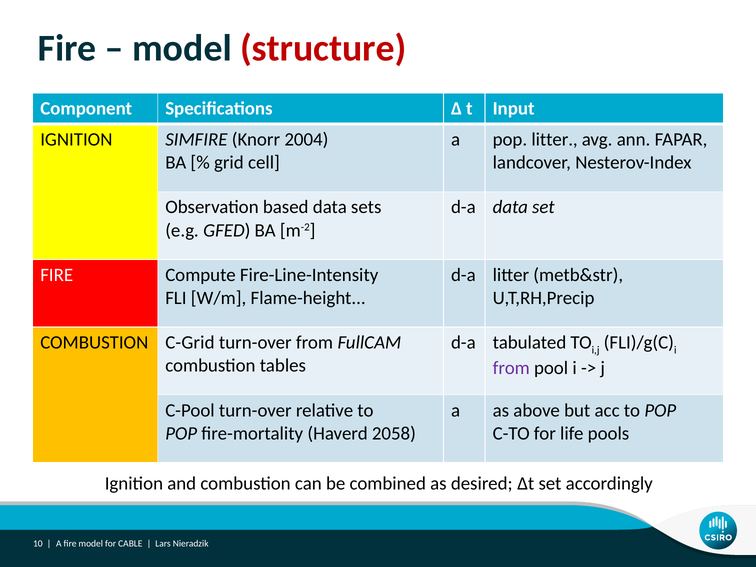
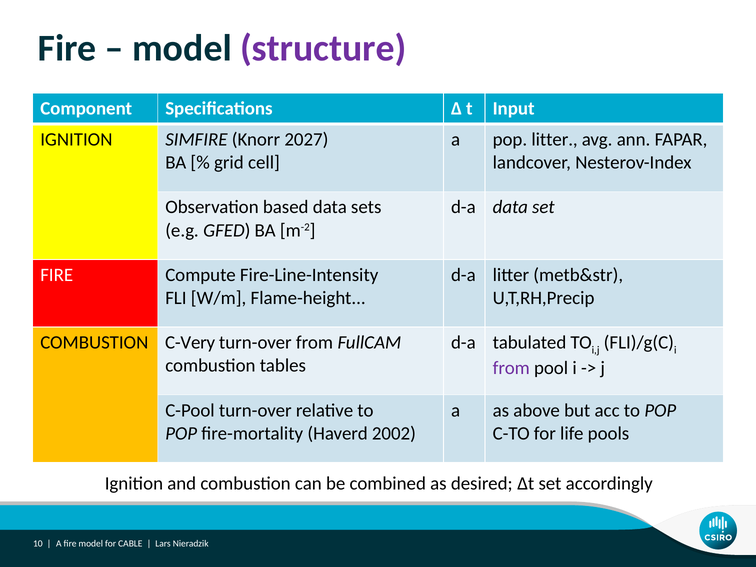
structure colour: red -> purple (323, 48)
2004: 2004 -> 2027 (306, 140)
C-Grid: C-Grid -> C-Very (190, 343)
2058: 2058 -> 2002 (394, 433)
